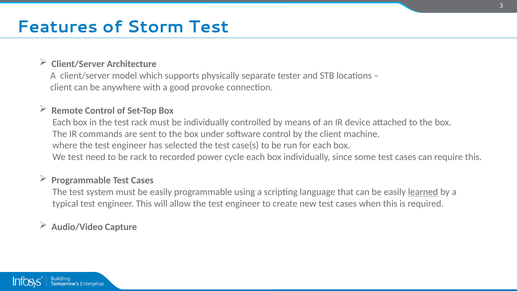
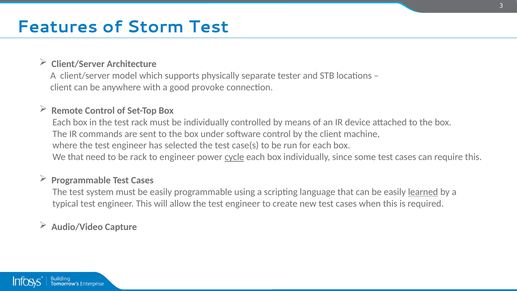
We test: test -> that (76, 157)
to recorded: recorded -> engineer (177, 157)
cycle underline: none -> present (234, 157)
